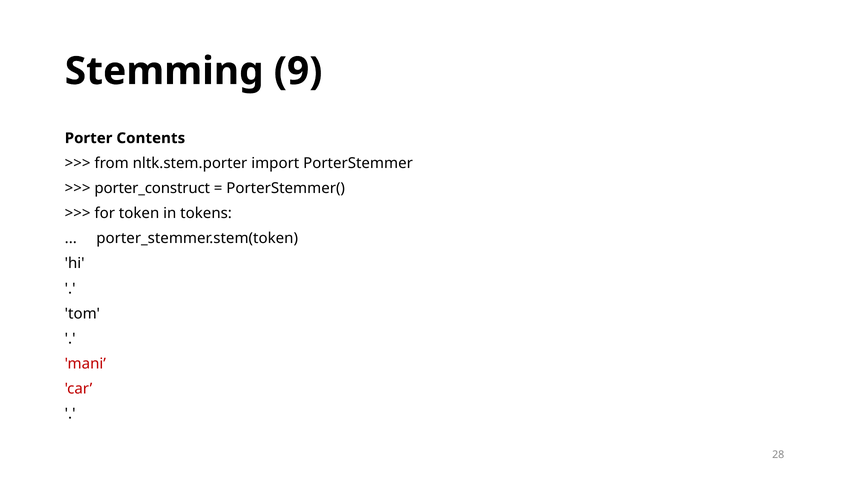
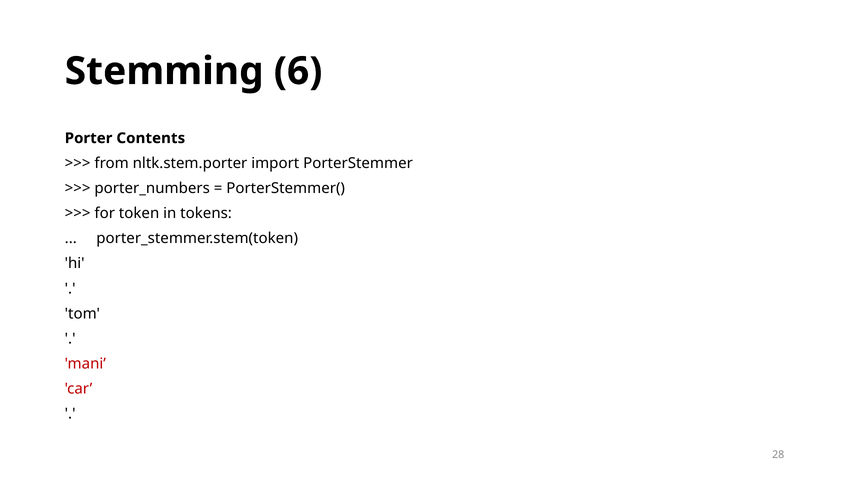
9: 9 -> 6 (298, 71)
porter_construct: porter_construct -> porter_numbers (152, 189)
